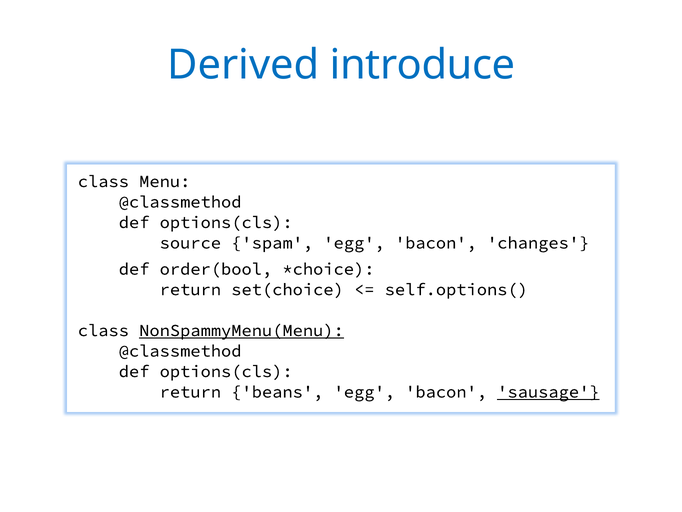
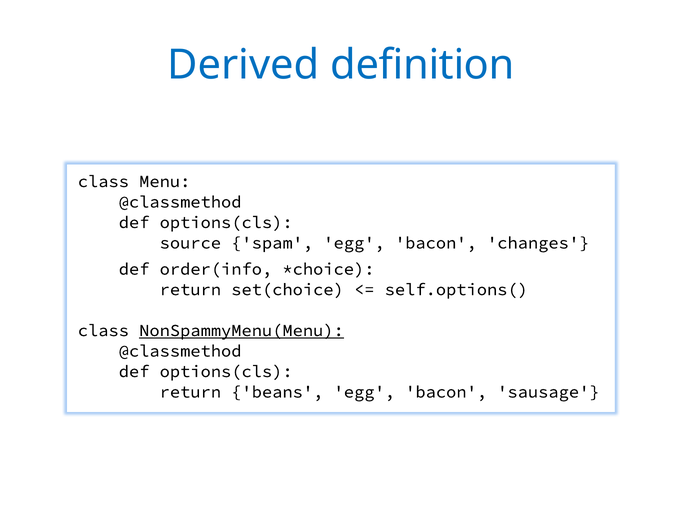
introduce: introduce -> definition (422, 65)
order(bool: order(bool -> order(info (216, 269)
sausage underline: present -> none (548, 392)
